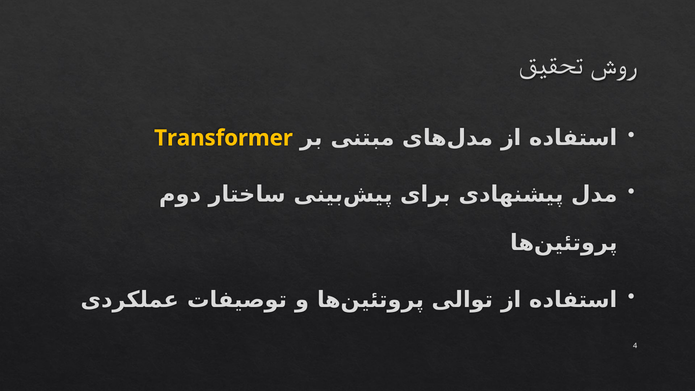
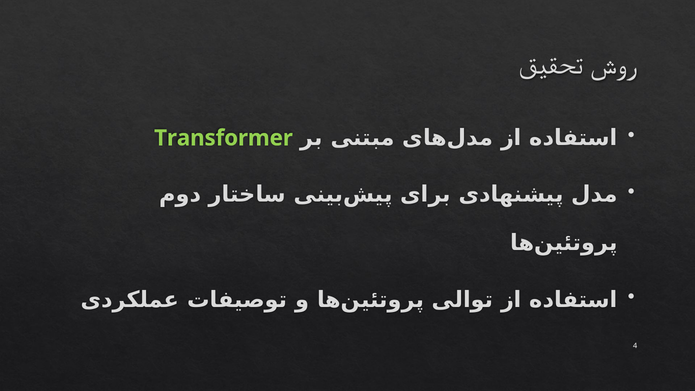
Transformer colour: yellow -> light green (223, 138)
